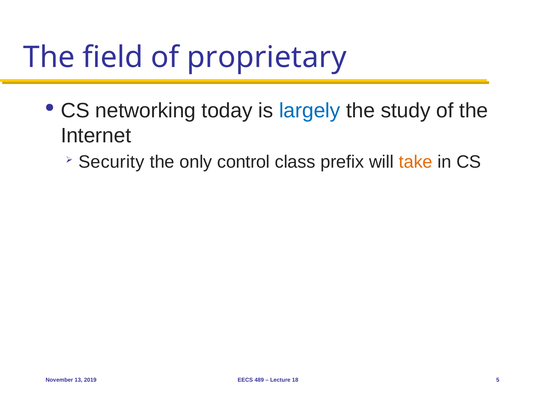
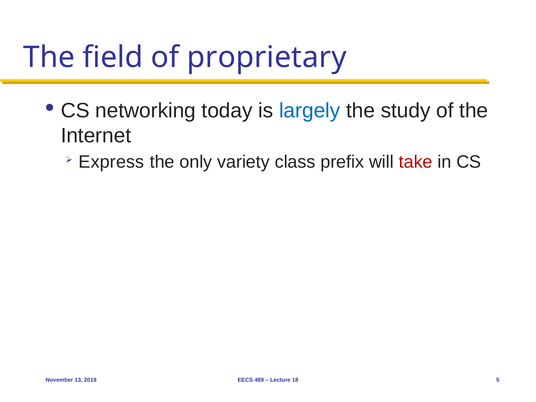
Security: Security -> Express (111, 162)
control: control -> variety (244, 162)
take colour: orange -> red (416, 162)
